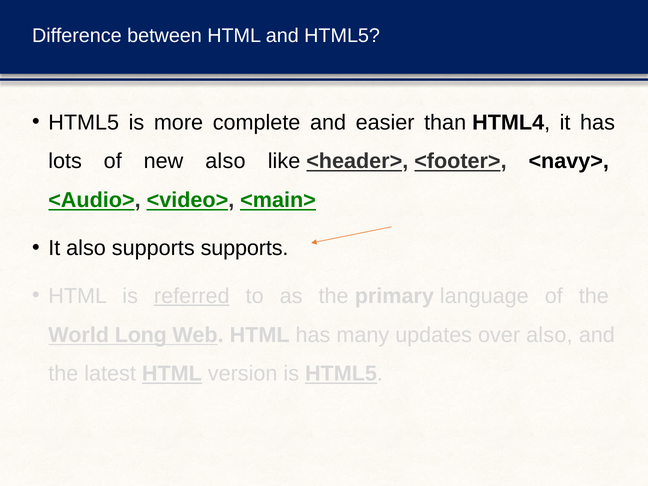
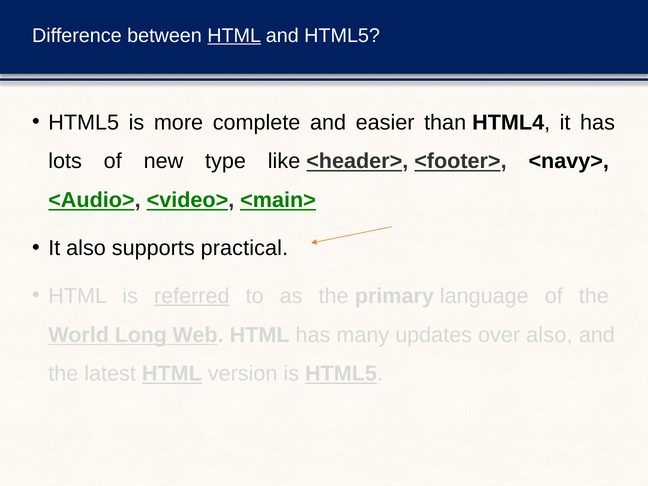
HTML underline: none -> present (234, 36)
new also: also -> type (226, 161)
supports supports: supports -> practical (244, 248)
